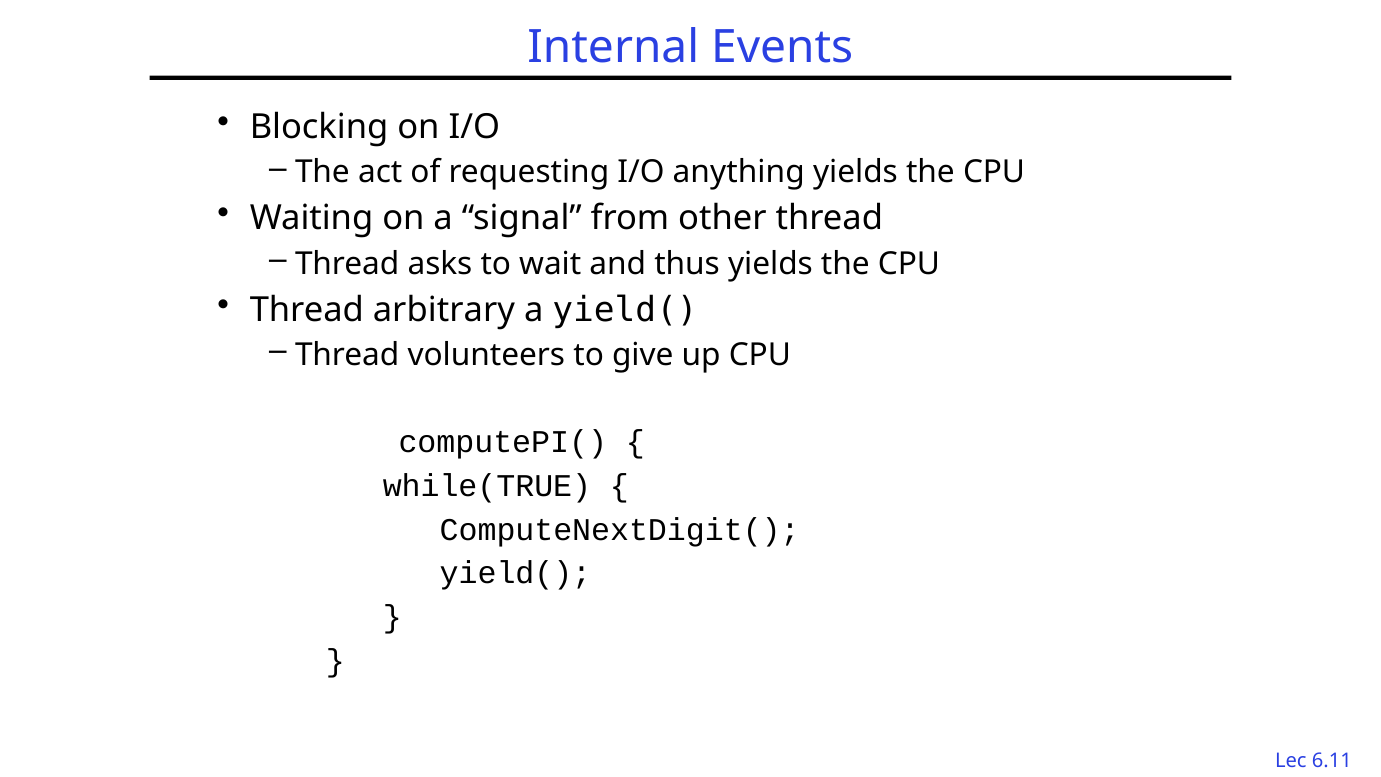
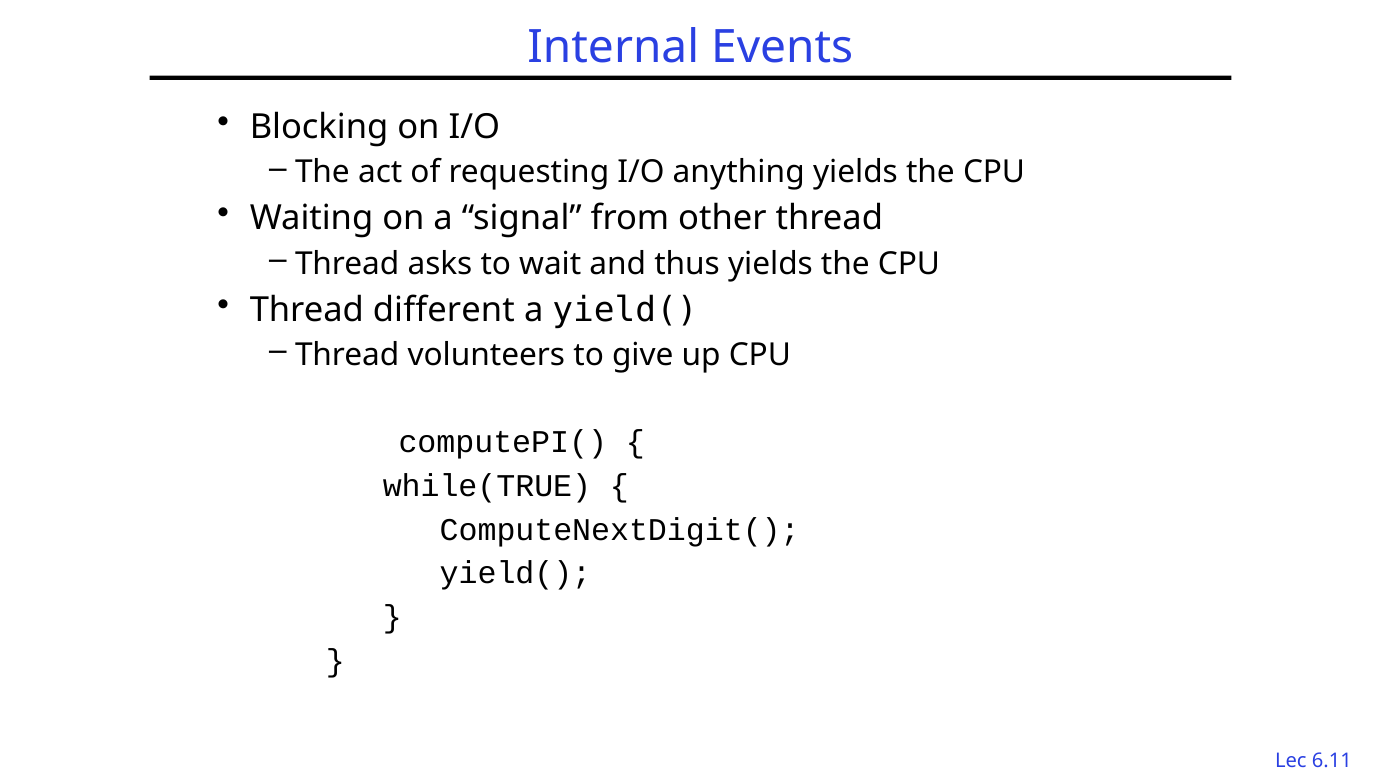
arbitrary: arbitrary -> different (444, 310)
